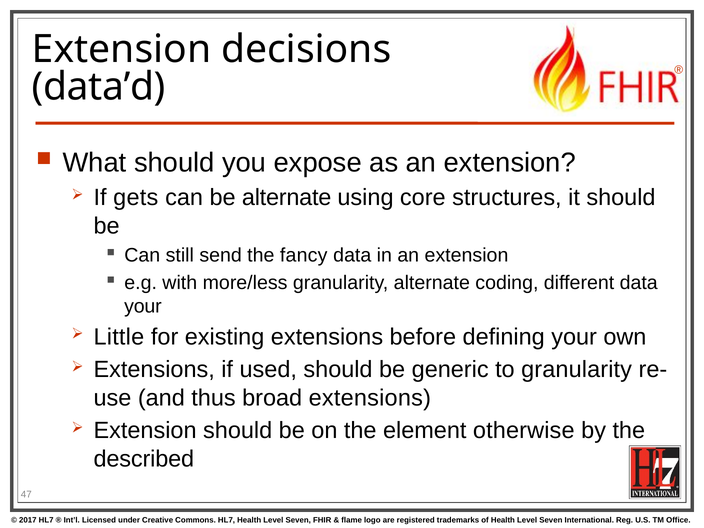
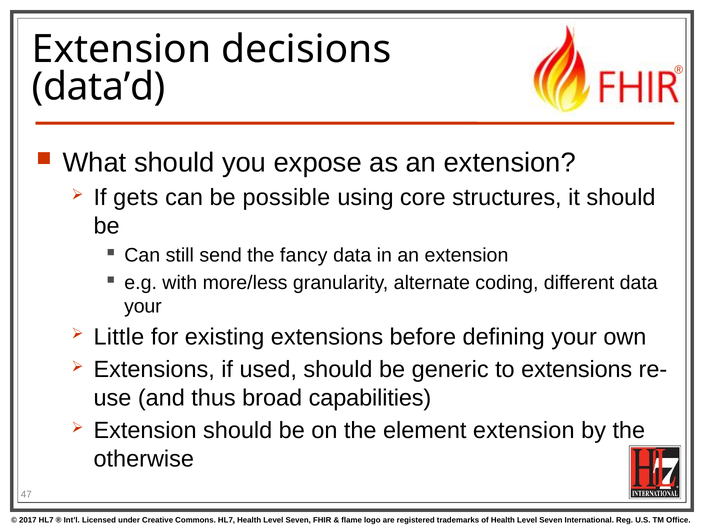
be alternate: alternate -> possible (286, 198)
to granularity: granularity -> extensions (577, 370)
broad extensions: extensions -> capabilities (370, 398)
element otherwise: otherwise -> extension (524, 431)
described: described -> otherwise (144, 459)
